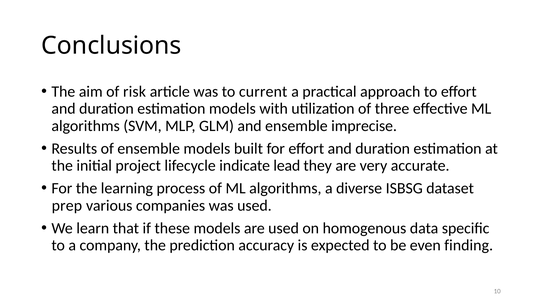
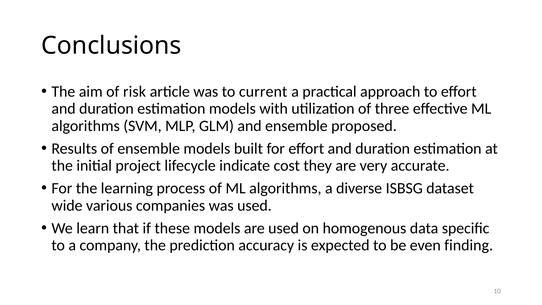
imprecise: imprecise -> proposed (364, 126)
lead: lead -> cost (287, 166)
prep: prep -> wide (67, 205)
